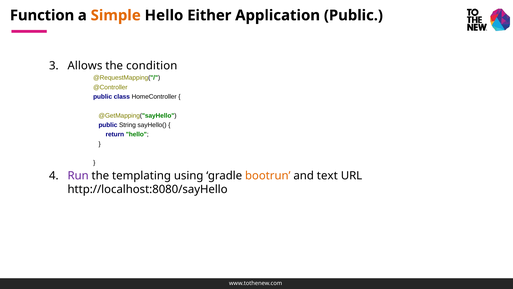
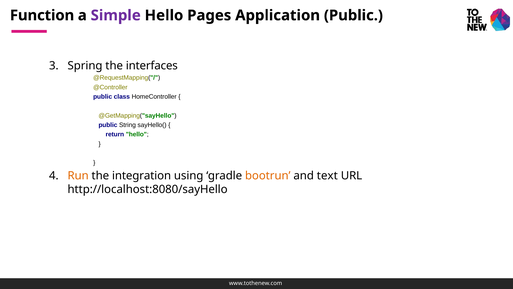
Simple colour: orange -> purple (116, 15)
Either: Either -> Pages (209, 15)
Allows: Allows -> Spring (85, 66)
condition: condition -> interfaces (152, 66)
Run colour: purple -> orange (78, 175)
templating: templating -> integration (142, 175)
